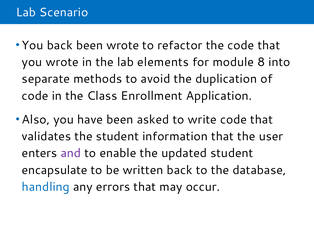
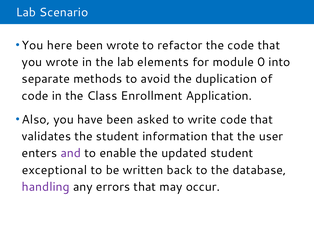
You back: back -> here (60, 45)
8: 8 -> 0 (261, 62)
encapsulate: encapsulate -> exceptional (54, 170)
handling colour: blue -> purple (46, 187)
